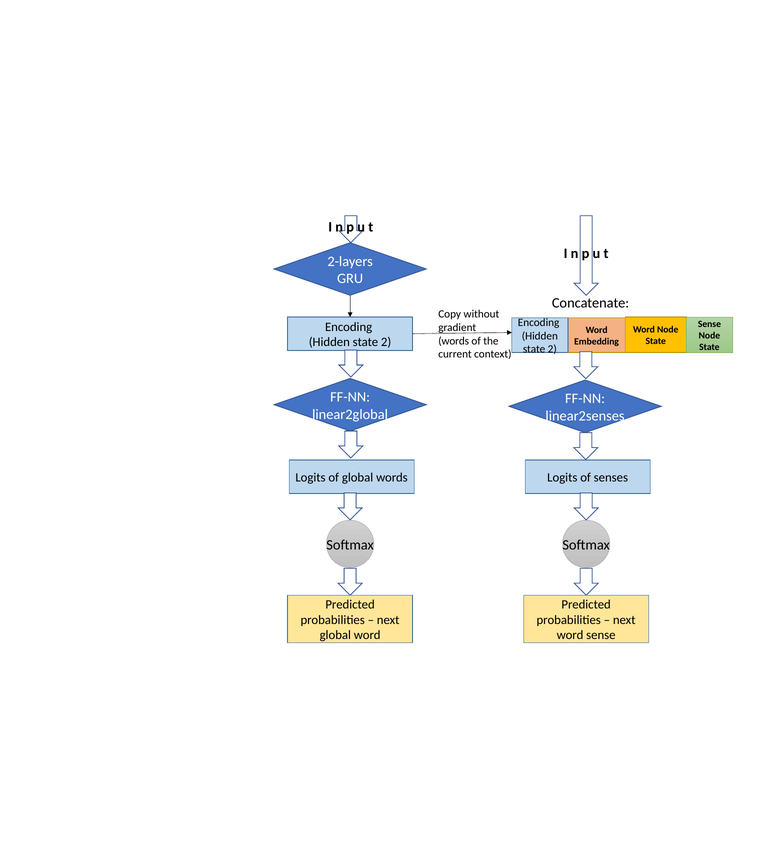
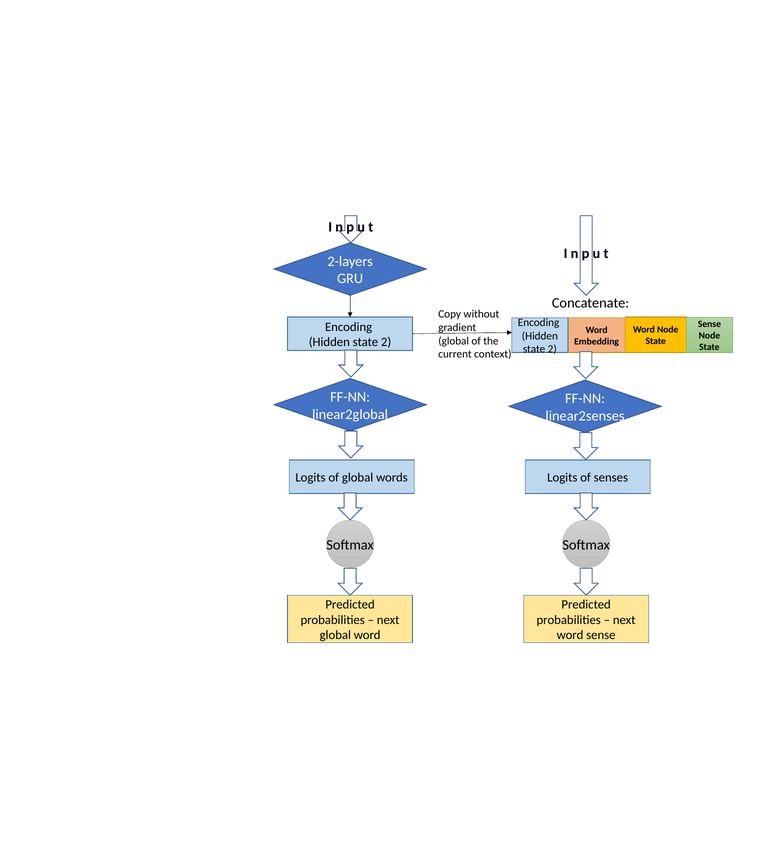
words: words -> global (454, 341)
